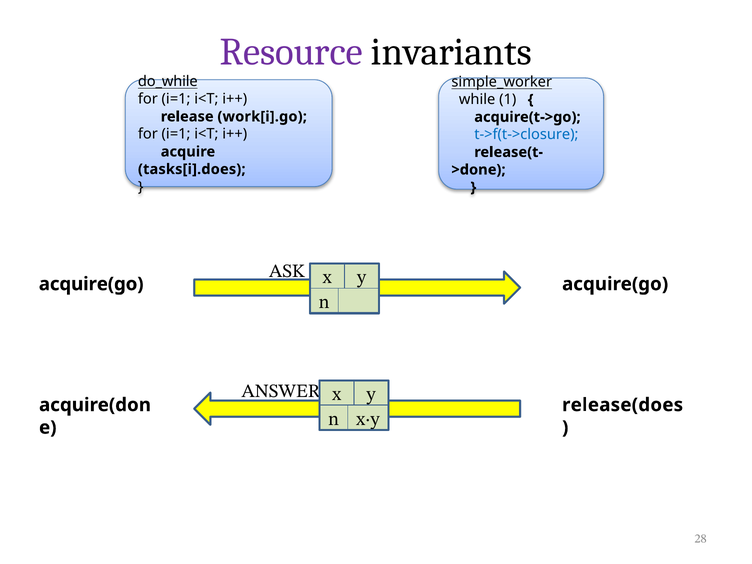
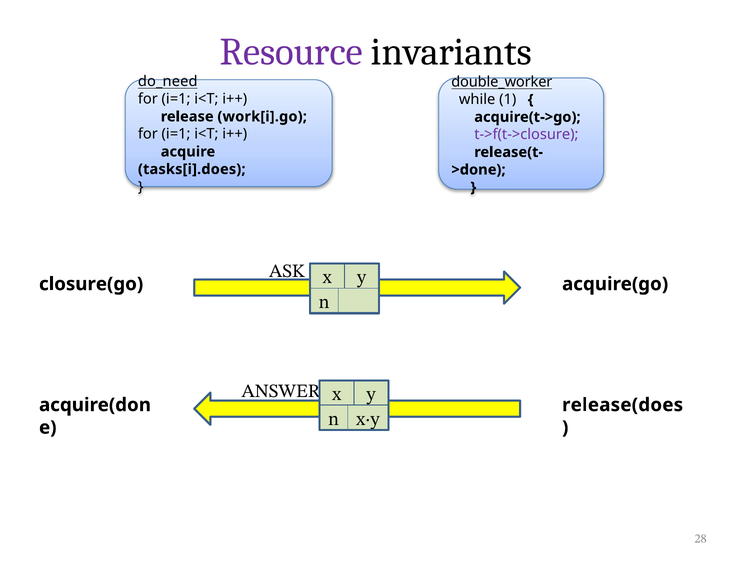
do_while: do_while -> do_need (168, 81)
simple_worker: simple_worker -> double_worker (502, 82)
t->f(t->closure colour: blue -> purple (526, 135)
acquire(go: acquire(go -> closure(go (91, 284)
